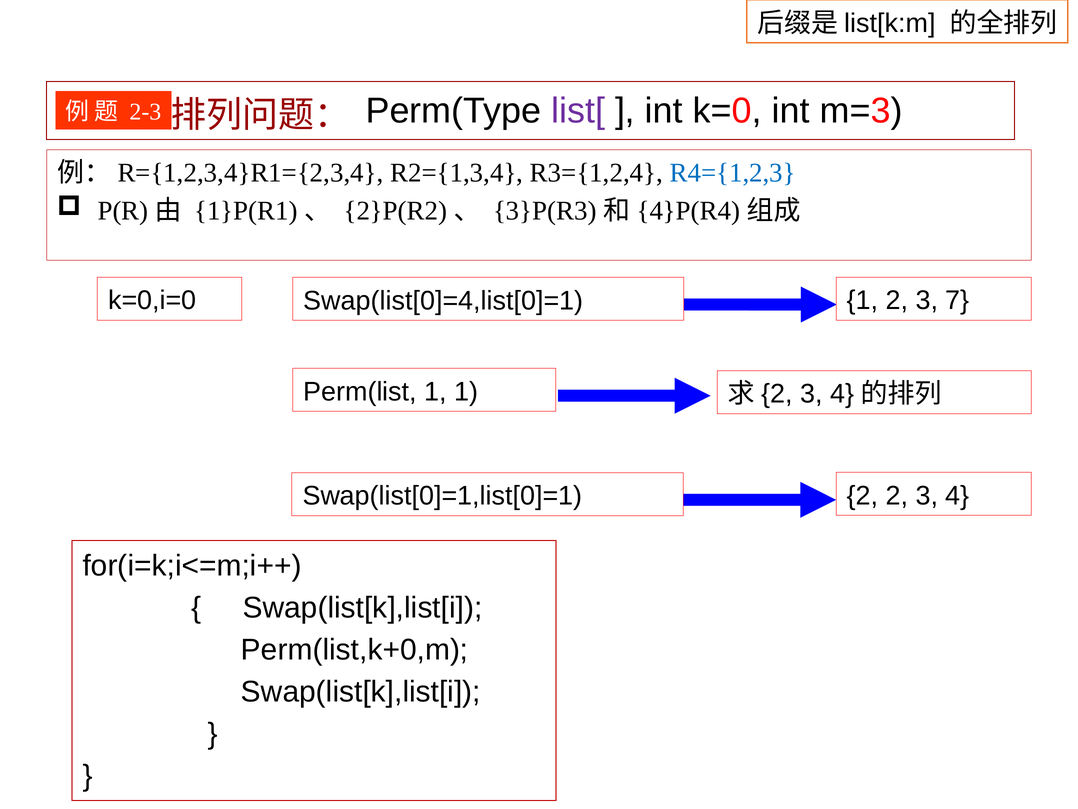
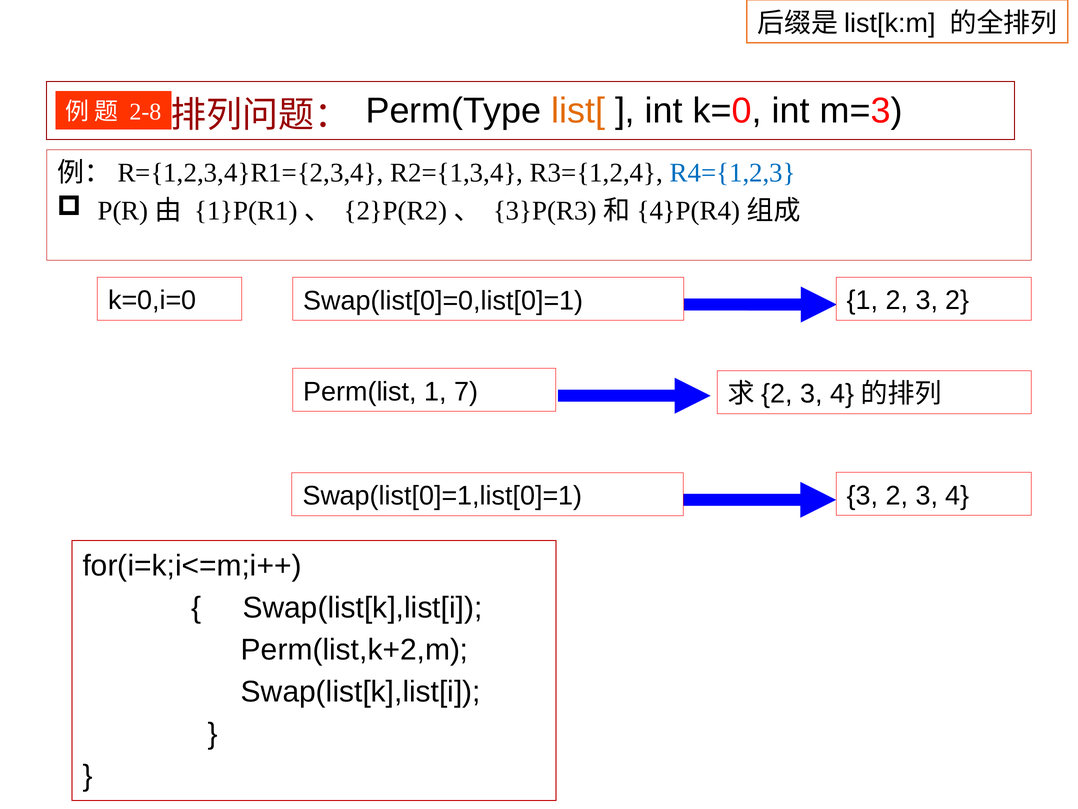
list[ colour: purple -> orange (578, 111)
2-3: 2-3 -> 2-8 (145, 112)
2 3 7: 7 -> 2 (957, 300)
Swap(list[0]=4,list[0]=1: Swap(list[0]=4,list[0]=1 -> Swap(list[0]=0,list[0]=1 (443, 301)
1 1: 1 -> 7 (466, 392)
Swap(list[0]=1,list[0]=1 2: 2 -> 3 (863, 496)
Perm(list,k+0,m: Perm(list,k+0,m -> Perm(list,k+2,m (355, 649)
